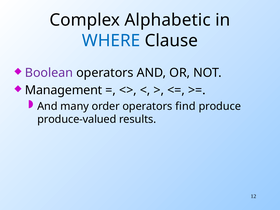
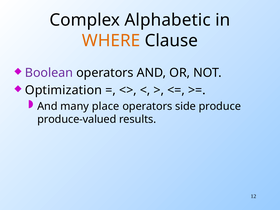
WHERE colour: blue -> orange (111, 41)
Management: Management -> Optimization (63, 90)
order: order -> place (106, 106)
find: find -> side (186, 106)
